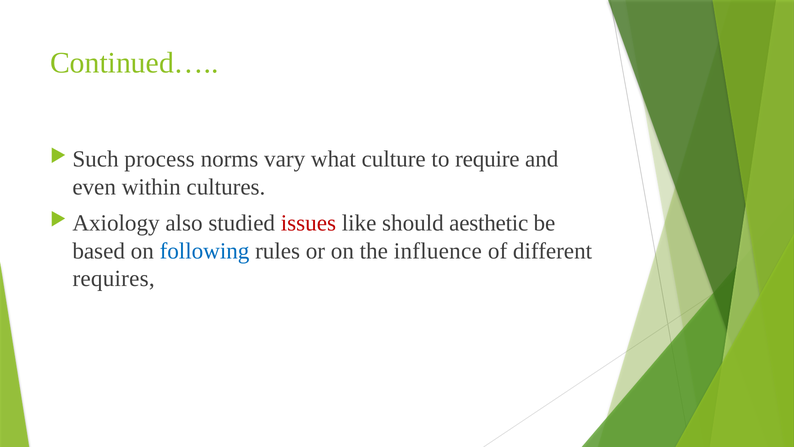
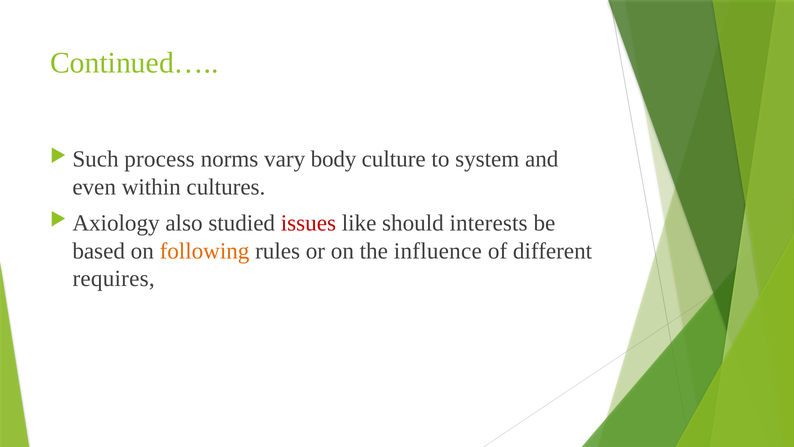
what: what -> body (334, 159)
require: require -> system (487, 159)
aesthetic: aesthetic -> interests (489, 223)
following colour: blue -> orange (205, 251)
